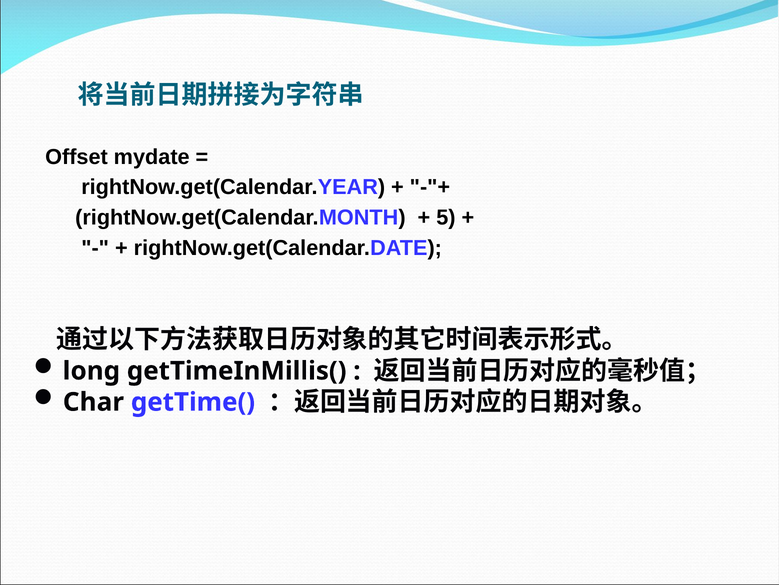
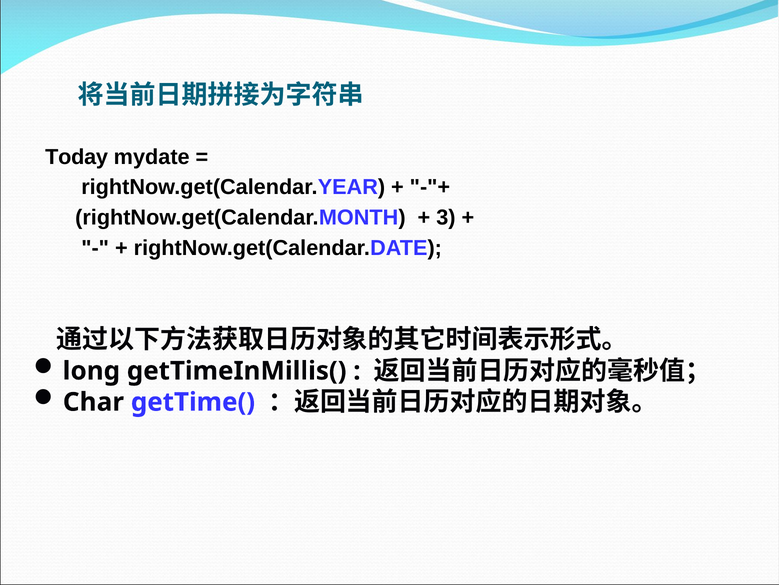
Offset: Offset -> Today (77, 157)
5: 5 -> 3 (446, 217)
